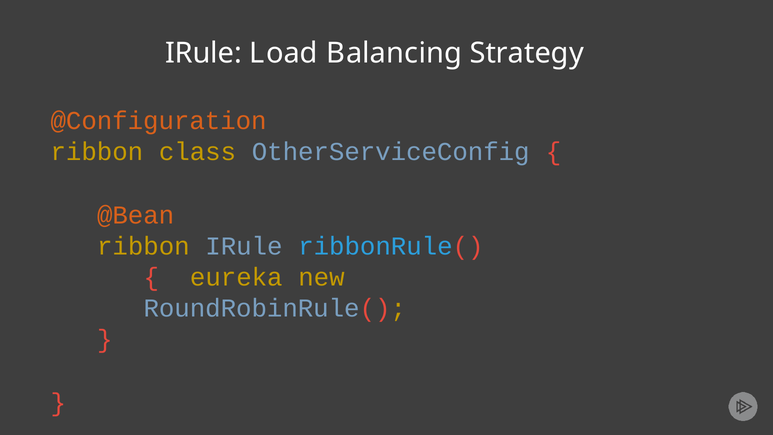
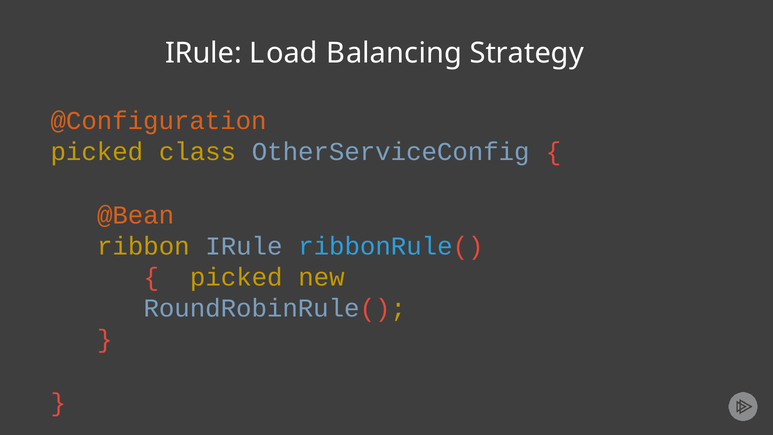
ribbon: ribbon -> picked (97, 152)
eureka: eureka -> picked (236, 277)
